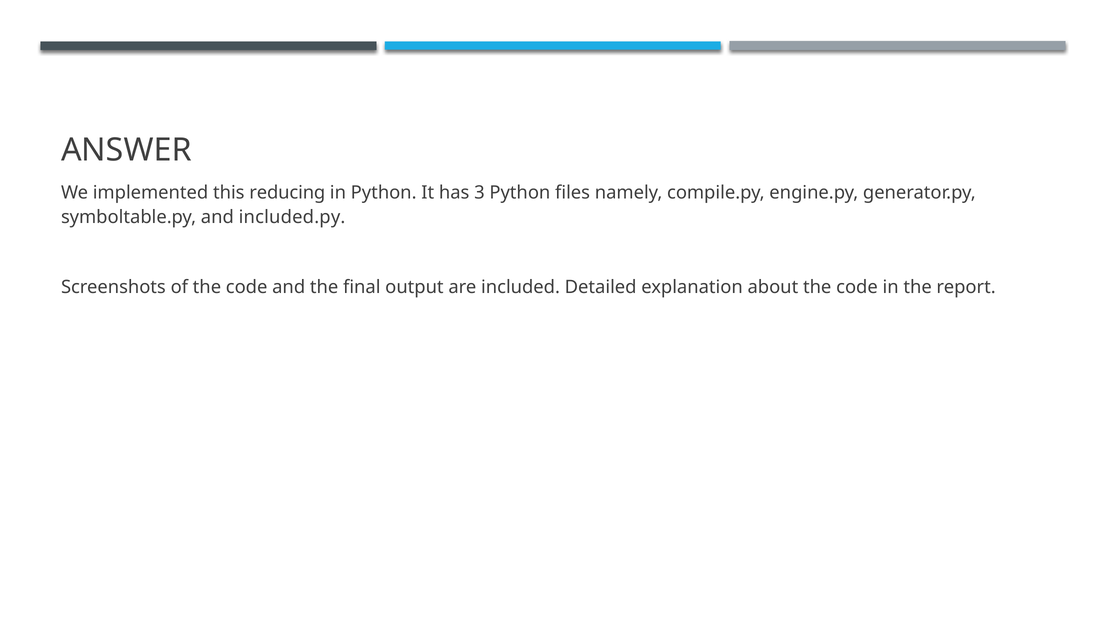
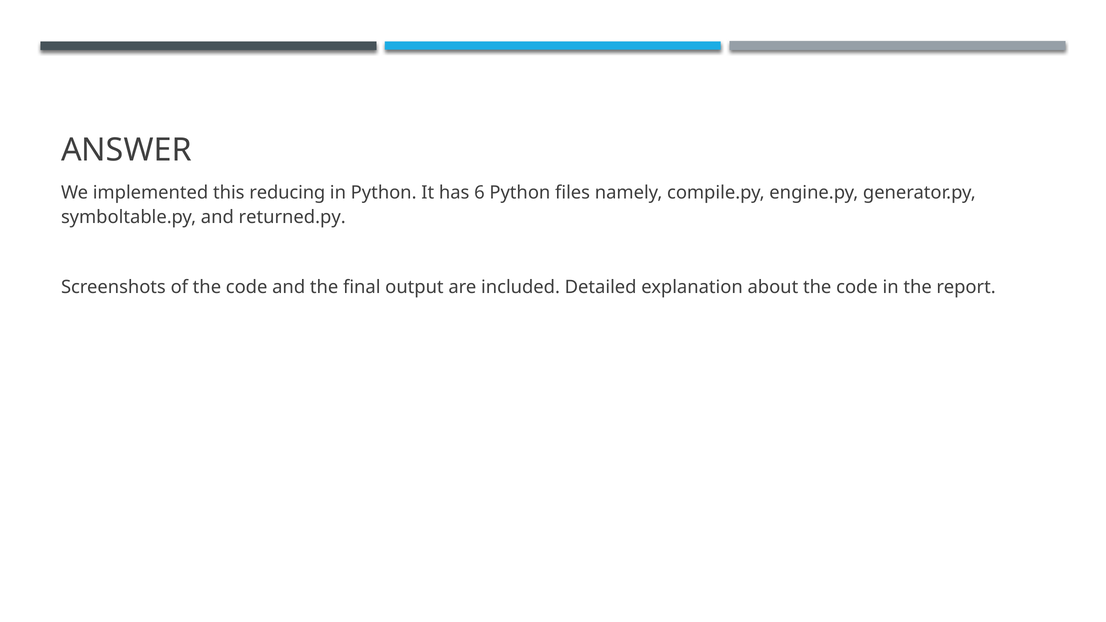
3: 3 -> 6 (479, 193)
included.py: included.py -> returned.py (292, 217)
